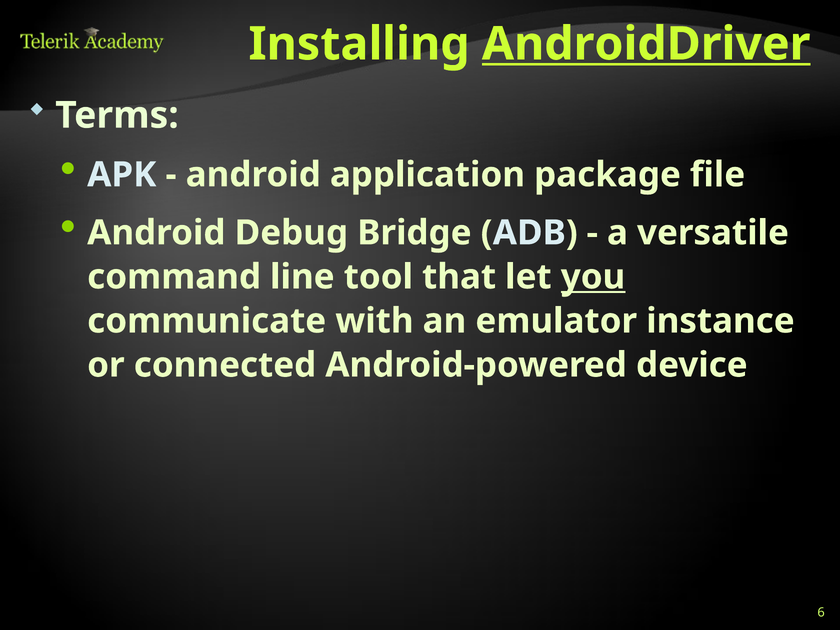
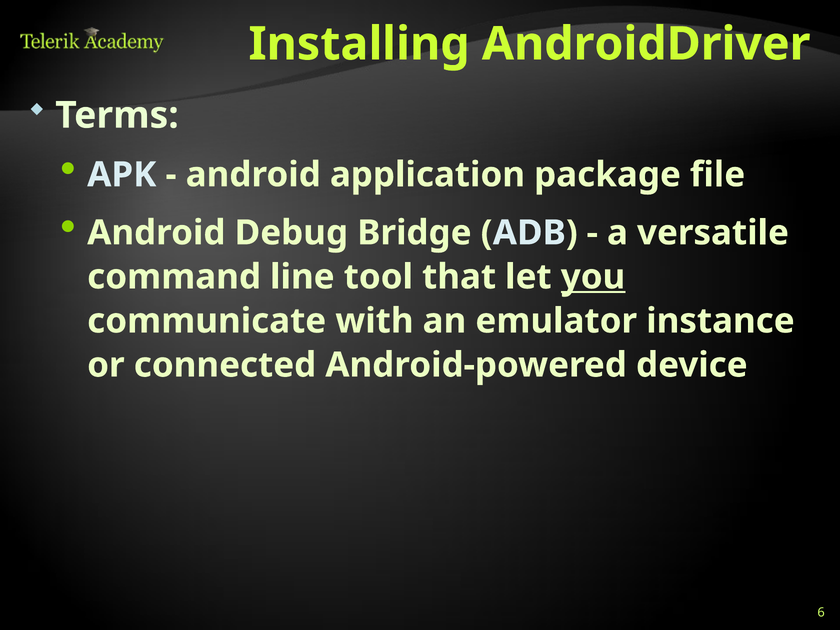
AndroidDriver underline: present -> none (646, 44)
